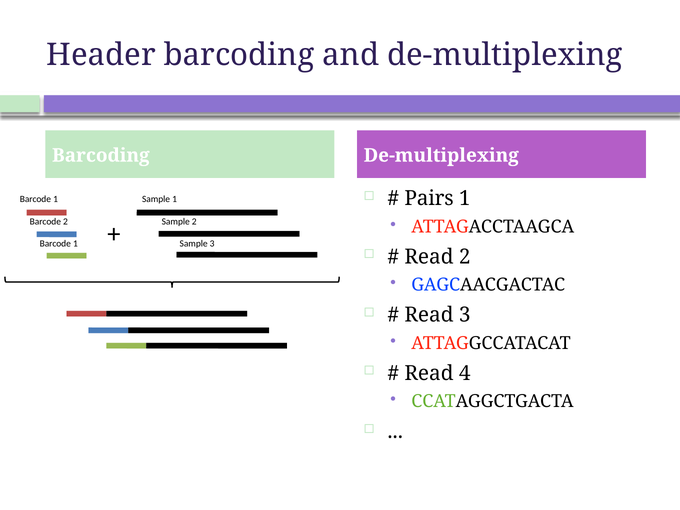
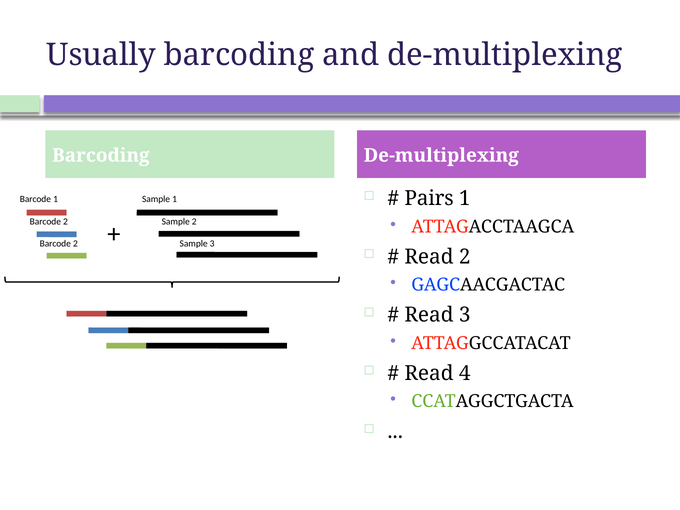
Header: Header -> Usually (101, 55)
1: 1 -> 2 (75, 244)
